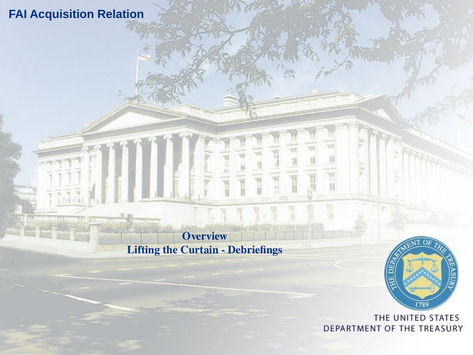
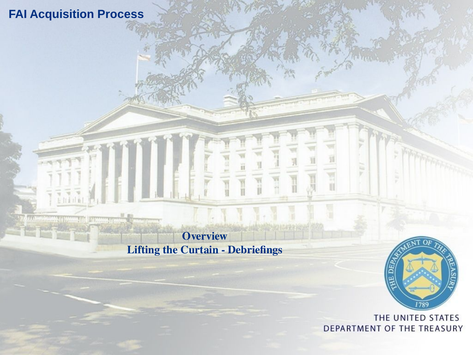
Relation: Relation -> Process (121, 14)
